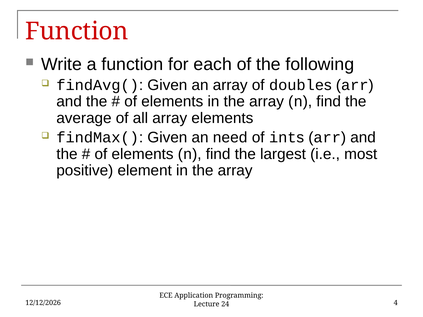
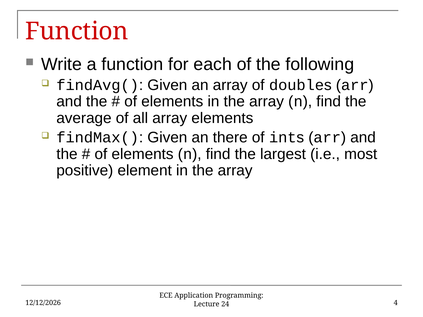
need: need -> there (230, 138)
